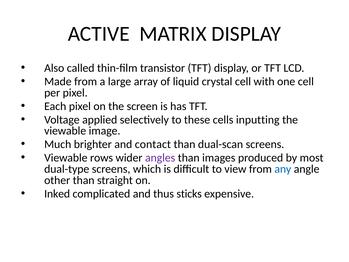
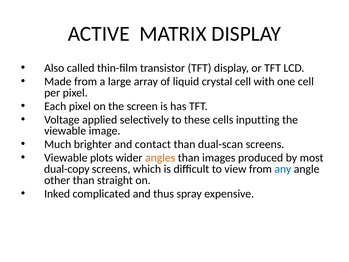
rows: rows -> plots (102, 158)
angles colour: purple -> orange (160, 158)
dual-type: dual-type -> dual-copy (67, 169)
sticks: sticks -> spray (189, 194)
